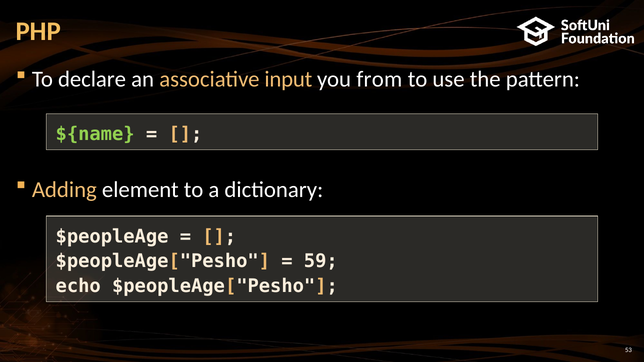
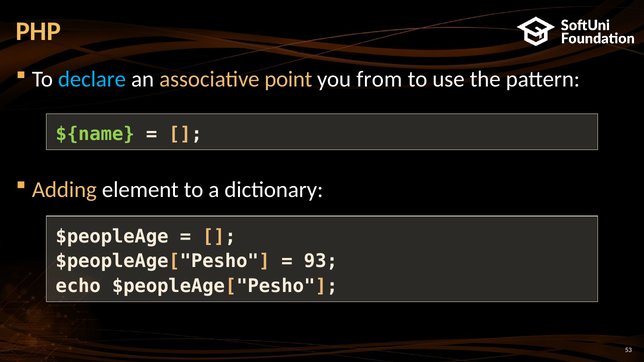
declare colour: white -> light blue (92, 79)
input: input -> point (288, 79)
59: 59 -> 93 (321, 262)
